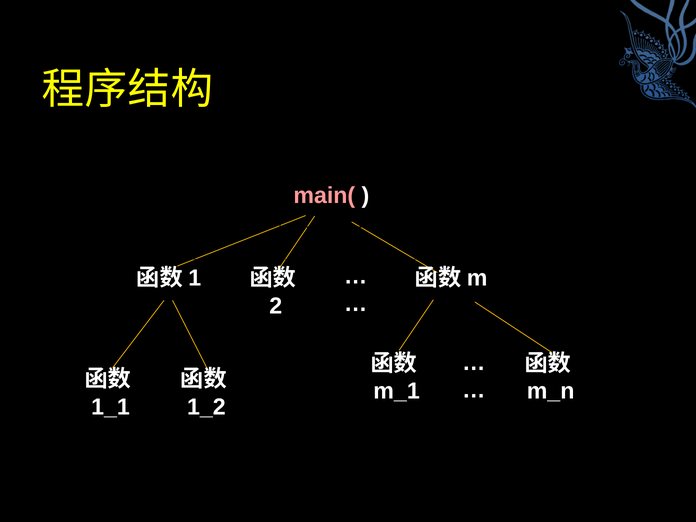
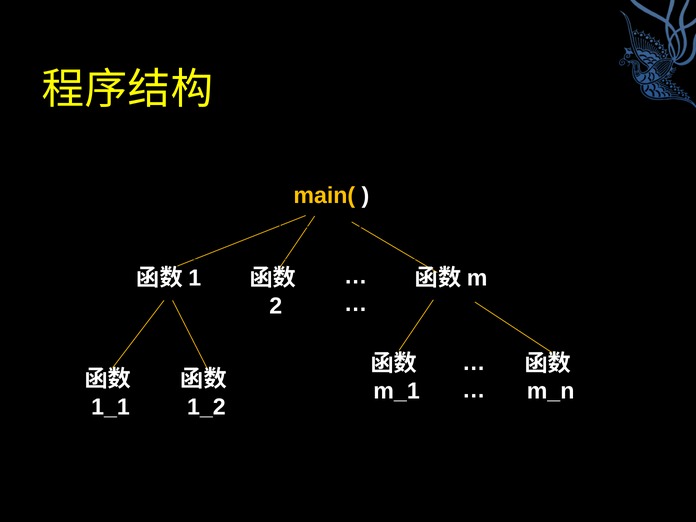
main( colour: pink -> yellow (324, 195)
